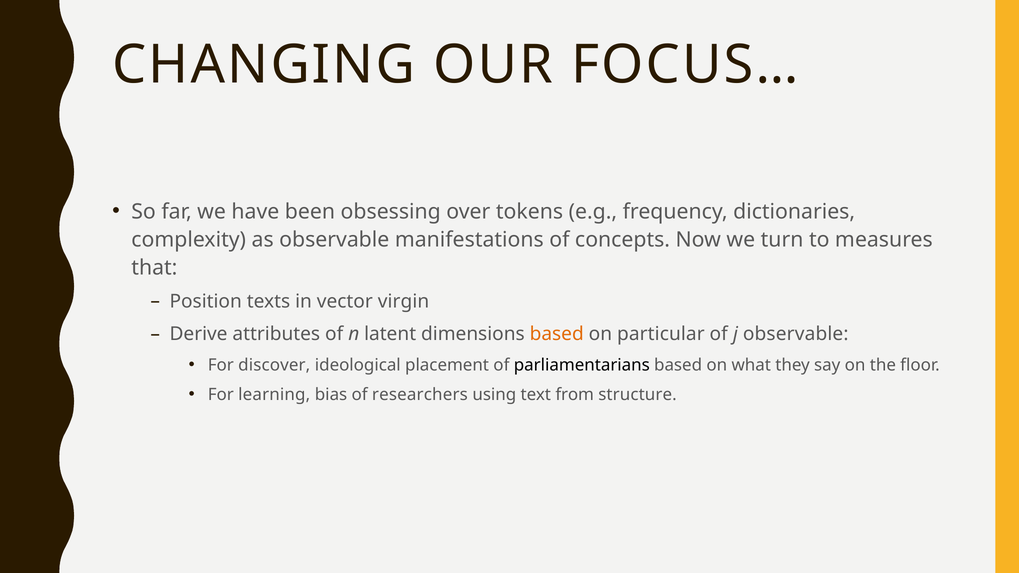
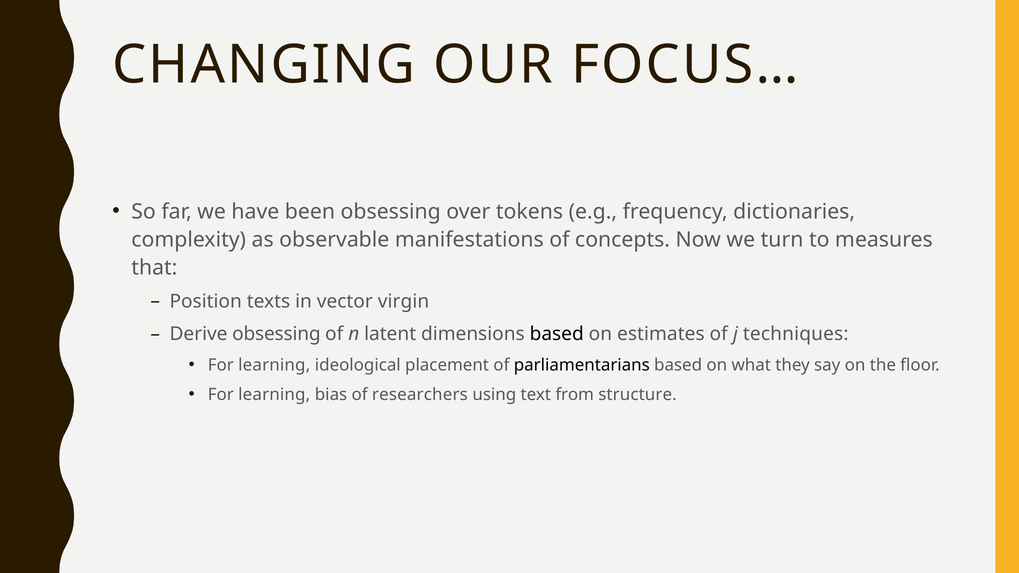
Derive attributes: attributes -> obsessing (276, 334)
based colour: orange -> black (557, 334)
particular: particular -> estimates (661, 334)
j observable: observable -> techniques (796, 334)
discover: discover -> learning (274, 365)
